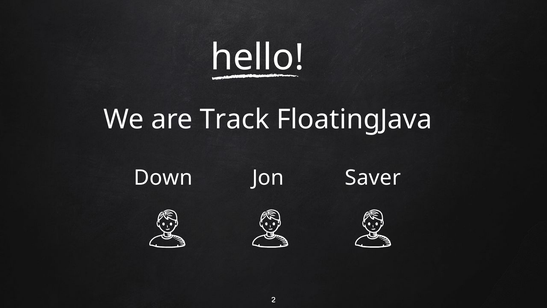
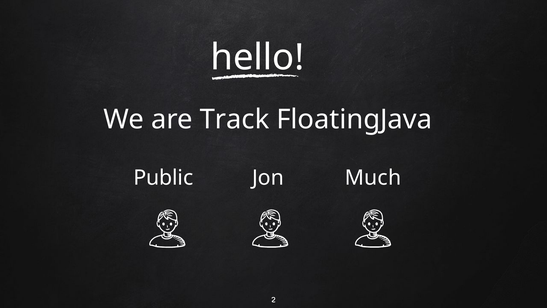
Down: Down -> Public (163, 178)
Saver: Saver -> Much (373, 178)
